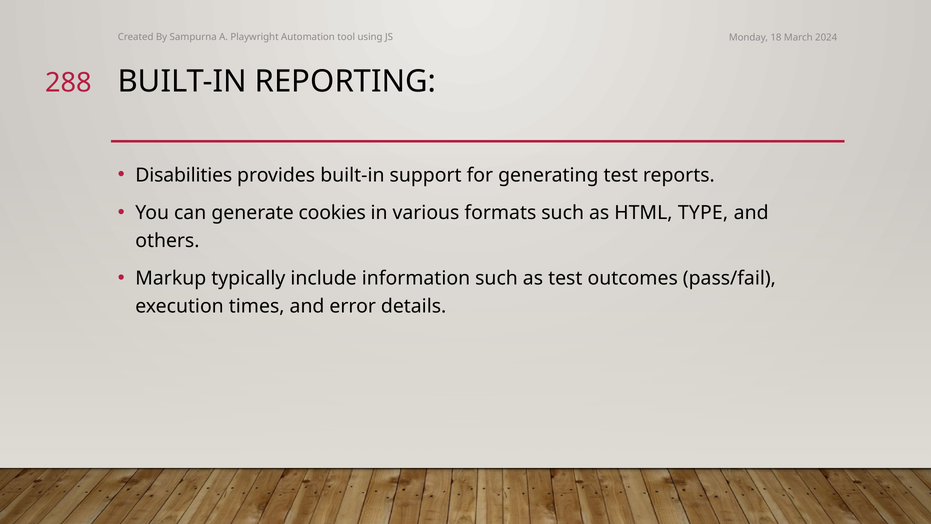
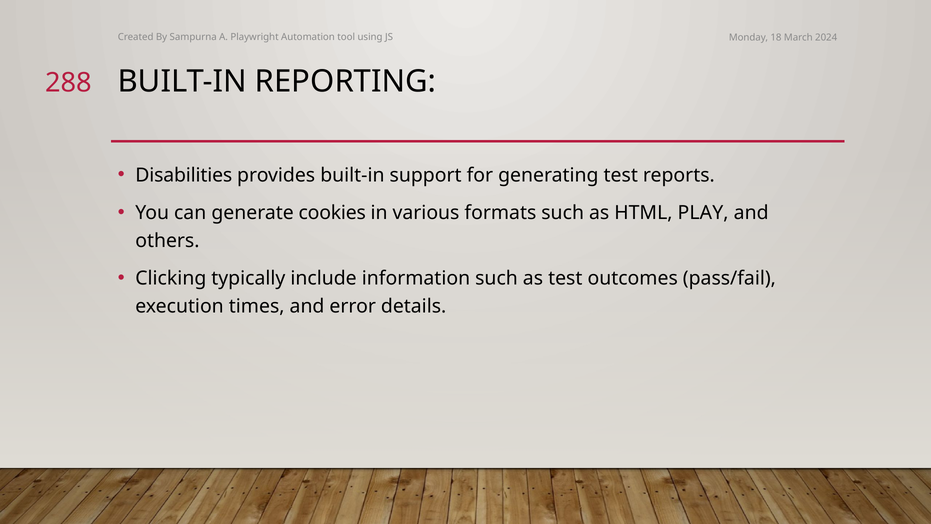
TYPE: TYPE -> PLAY (703, 213)
Markup: Markup -> Clicking (171, 278)
